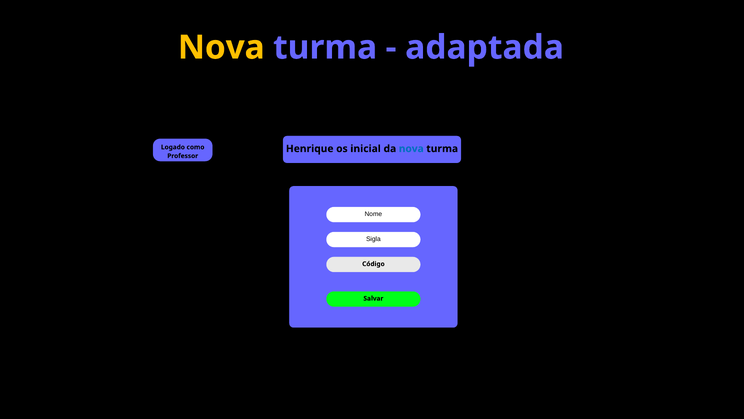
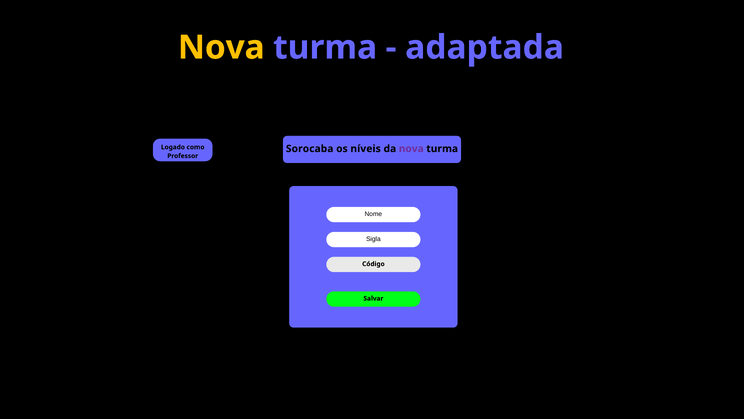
Henrique: Henrique -> Sorocaba (310, 149)
inicial: inicial -> níveis (366, 149)
nova colour: blue -> purple (411, 149)
